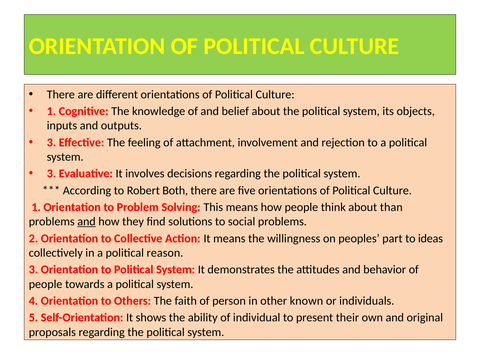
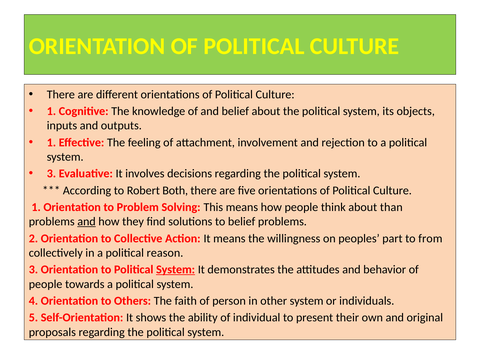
3: 3 -> 1 (51, 142)
to social: social -> belief (242, 222)
ideas: ideas -> from (430, 238)
System underline: none -> present (176, 270)
other known: known -> system (307, 301)
